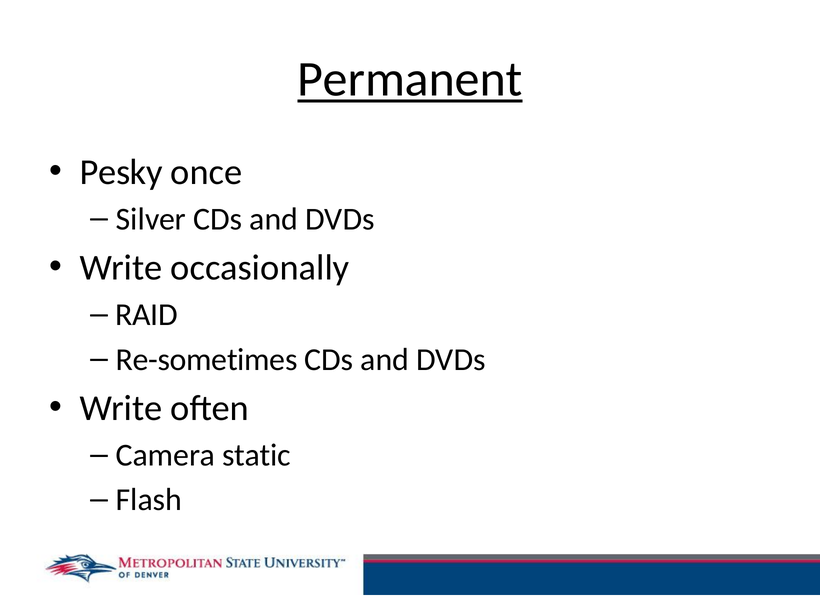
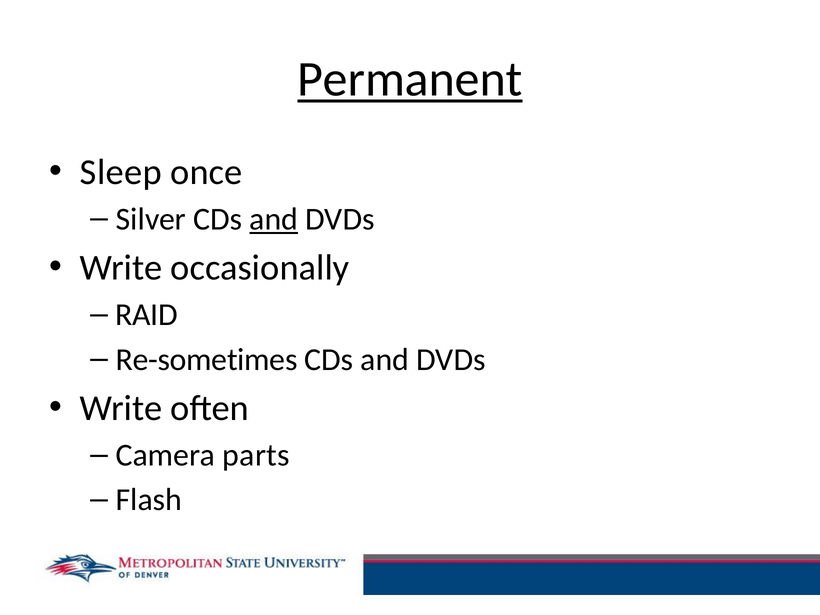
Pesky: Pesky -> Sleep (121, 172)
and underline: none -> present (274, 219)
static: static -> parts (256, 455)
